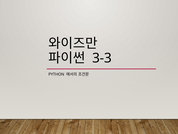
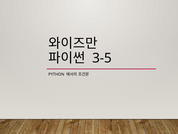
3-3: 3-3 -> 3-5 (102, 58)
